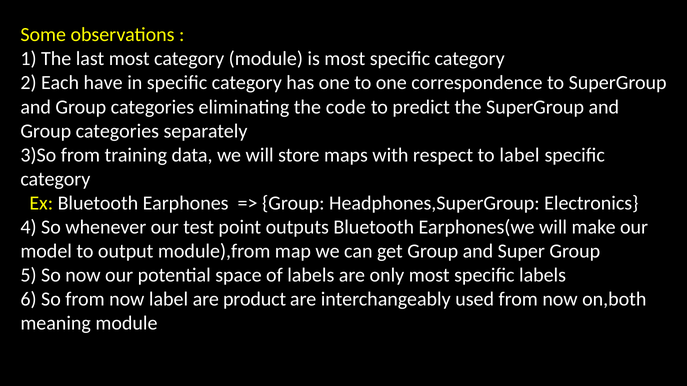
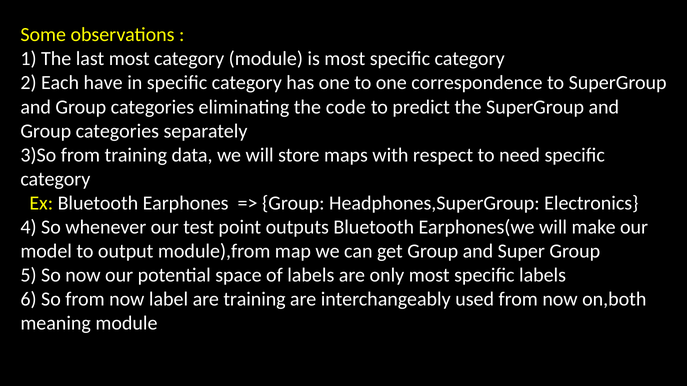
to label: label -> need (520, 155)
are product: product -> training (255, 299)
